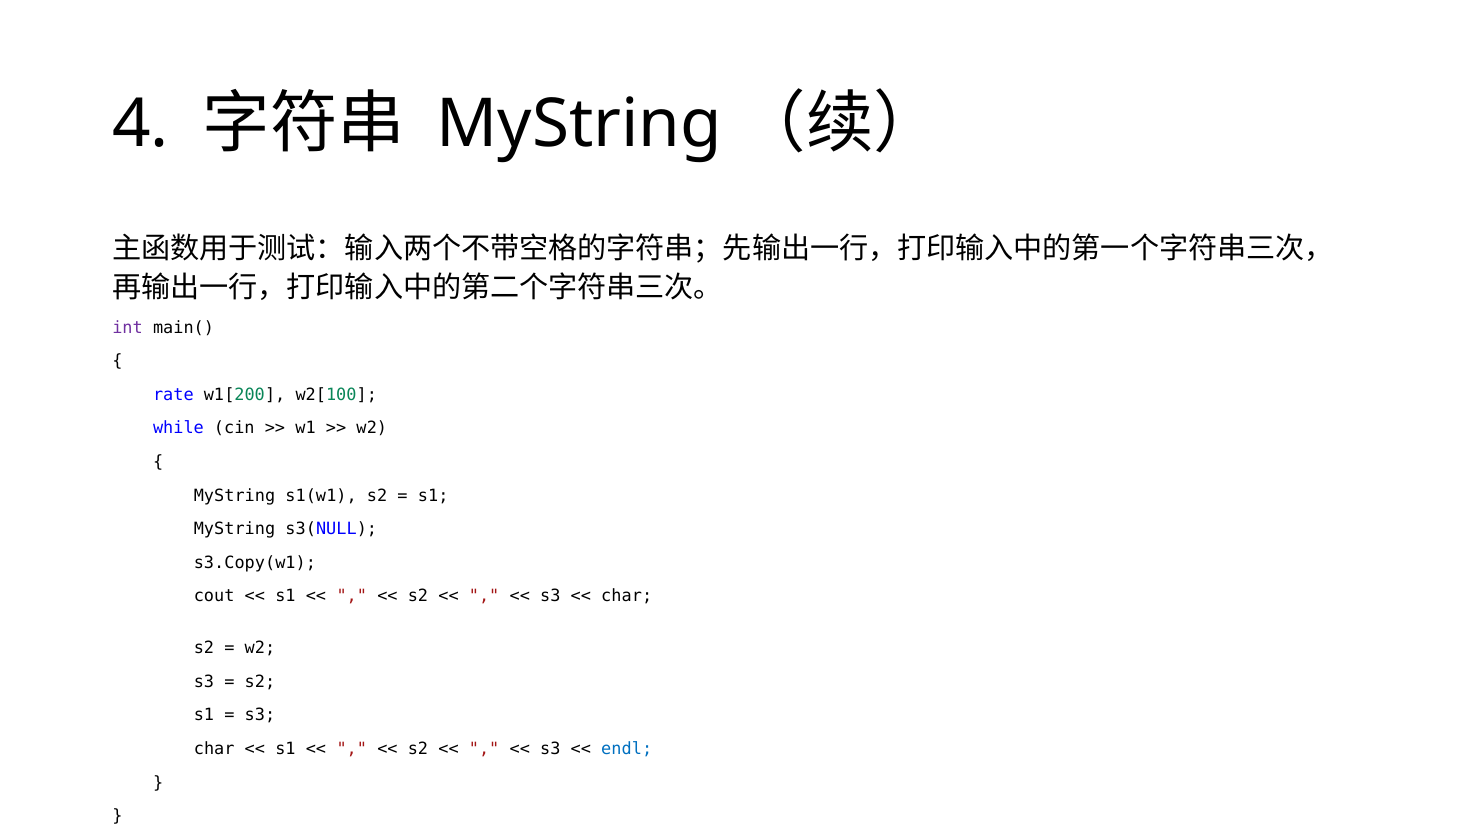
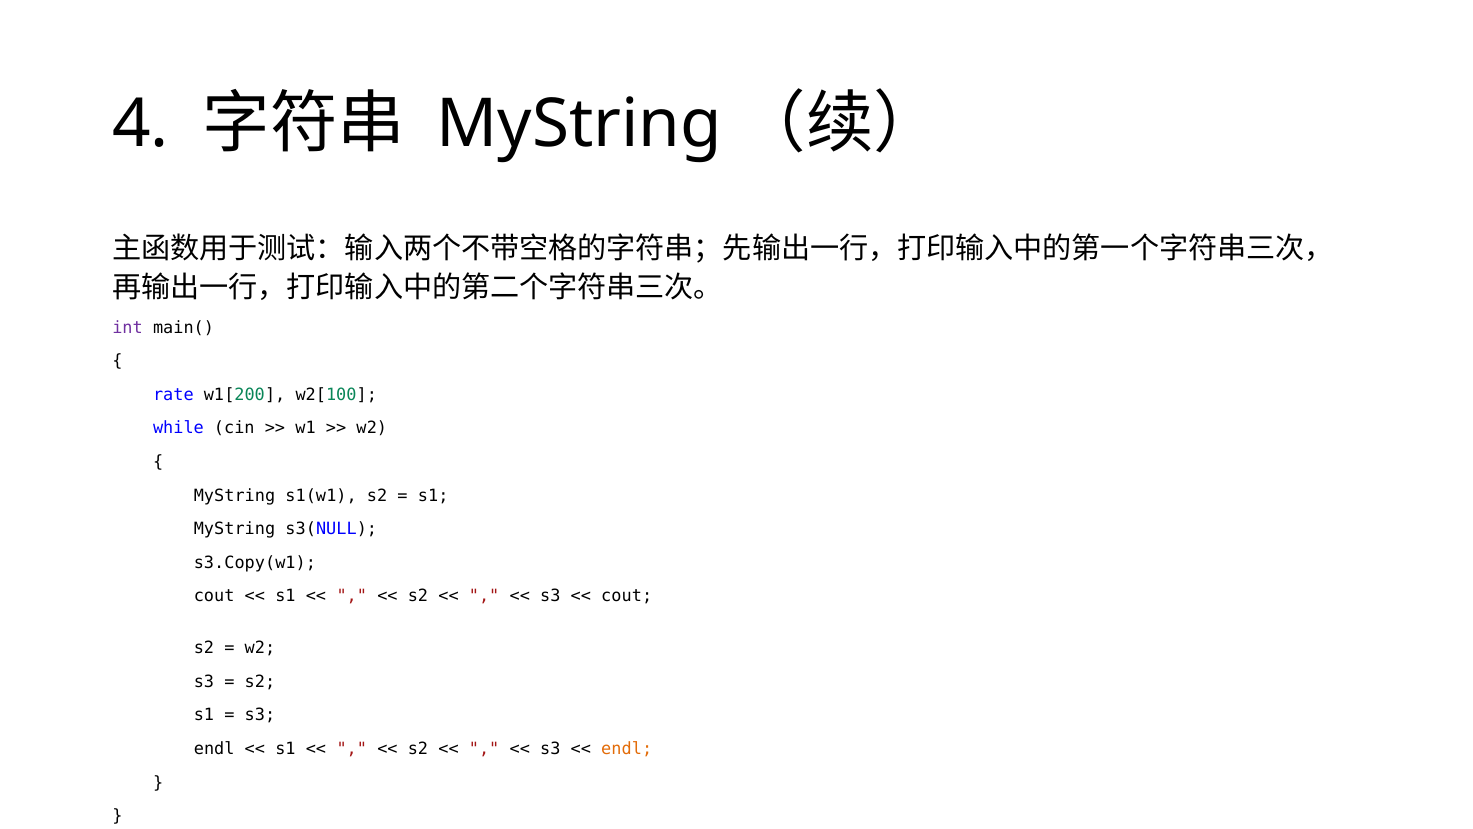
char: char -> cout (627, 596)
char: char -> endl (214, 749)
endl colour: blue -> orange (627, 749)
